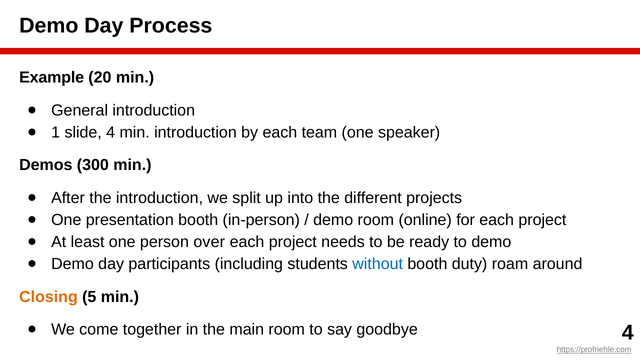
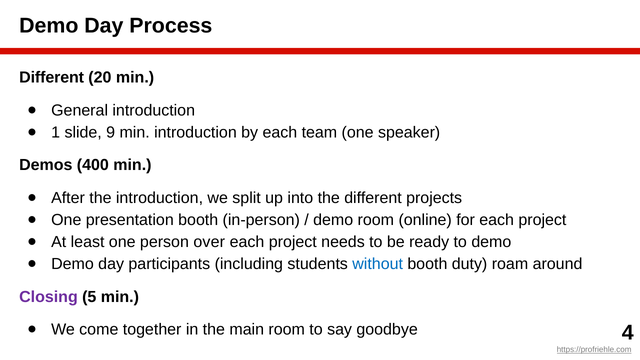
Example: Example -> Different (52, 78)
slide 4: 4 -> 9 (111, 132)
300: 300 -> 400 (93, 165)
Closing colour: orange -> purple (48, 297)
